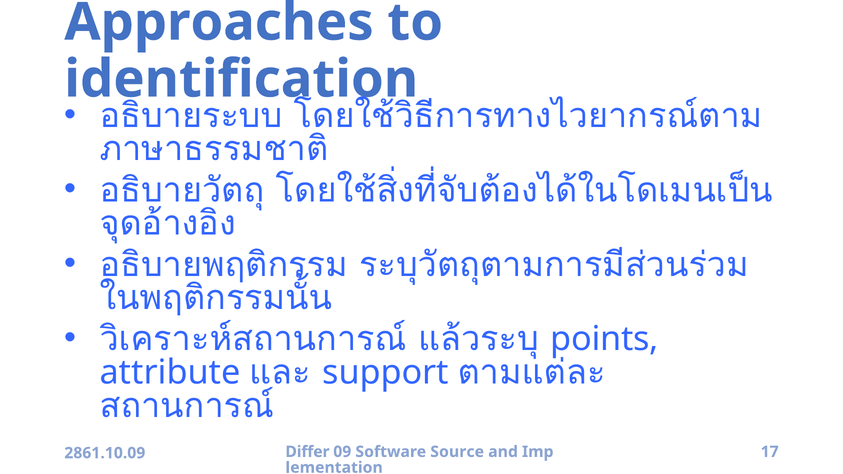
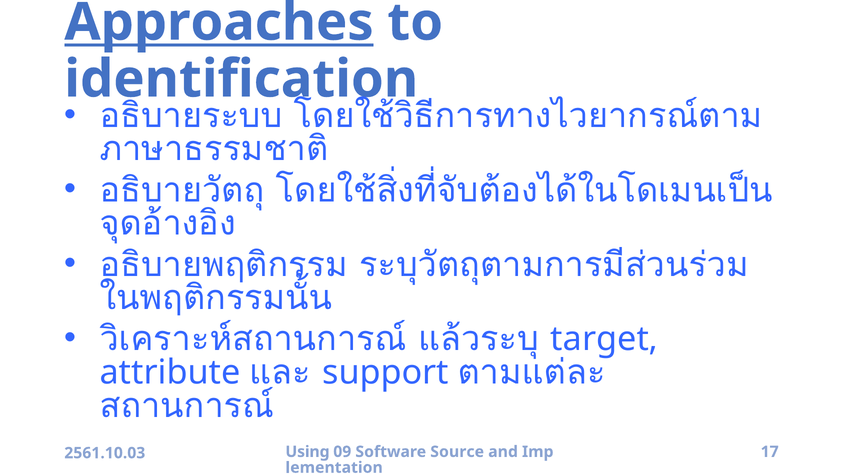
Approaches underline: none -> present (219, 22)
points: points -> target (604, 339)
Differ: Differ -> Using (307, 452)
2861.10.09: 2861.10.09 -> 2561.10.03 (105, 453)
